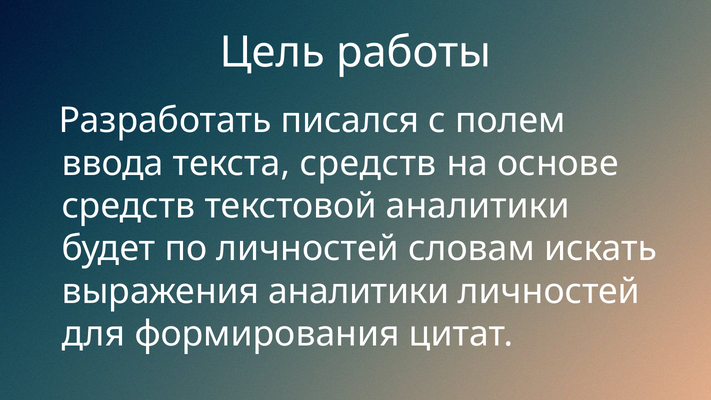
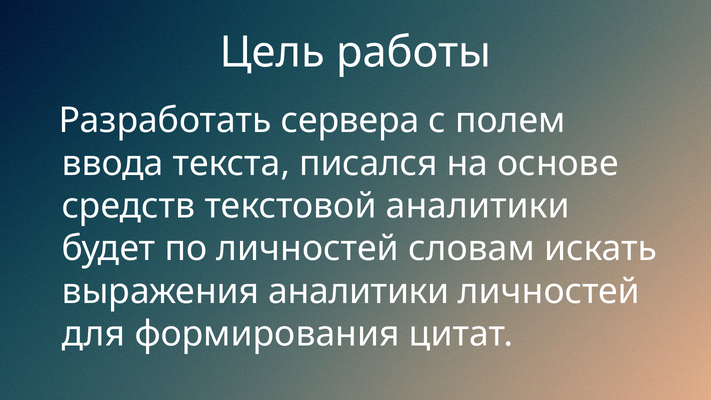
писался: писался -> сервера (350, 121)
текста средств: средств -> писался (369, 163)
